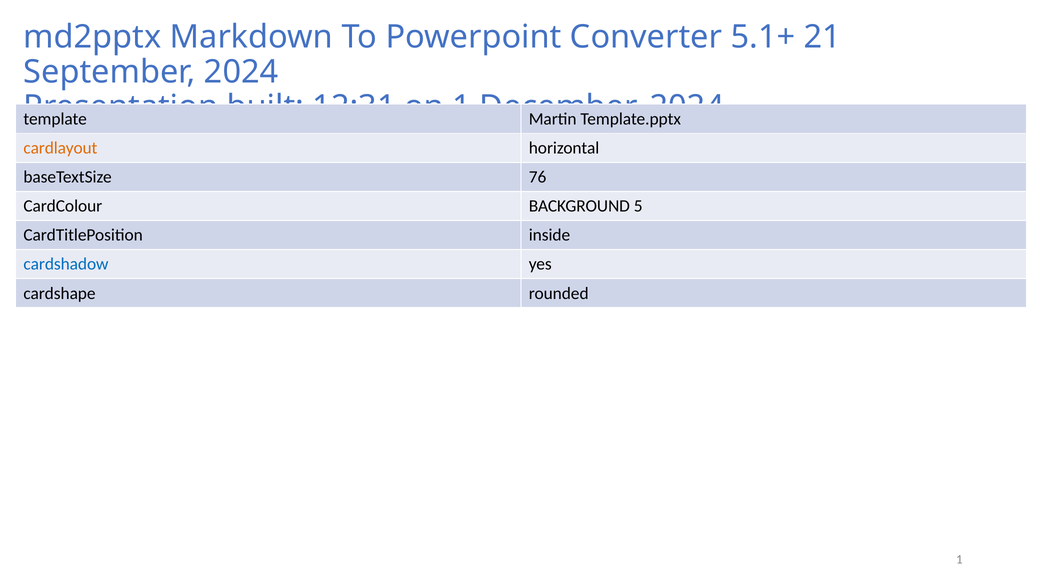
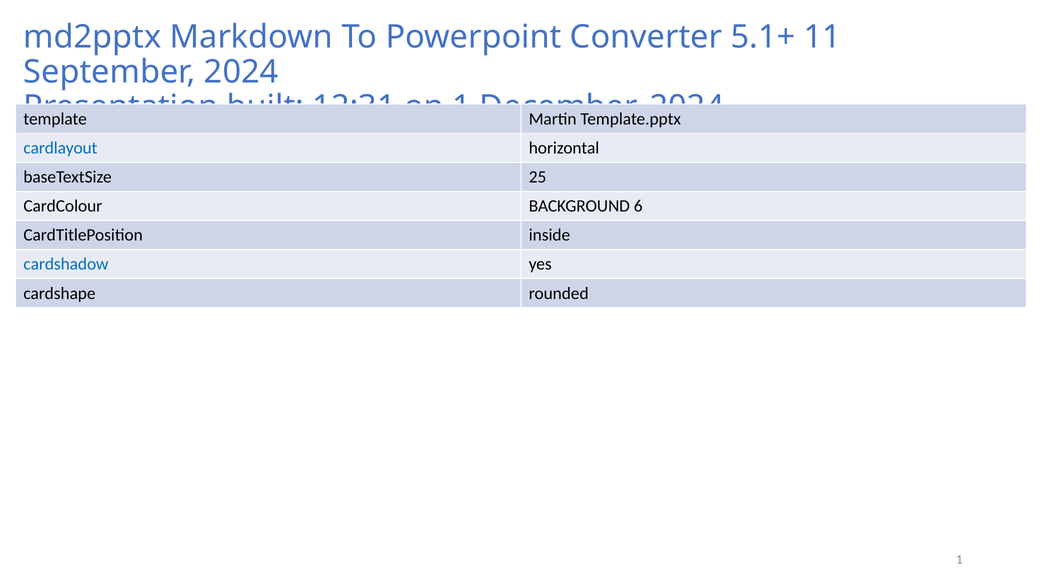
21: 21 -> 11 (822, 37)
cardlayout colour: orange -> blue (60, 148)
76: 76 -> 25 (538, 177)
5: 5 -> 6 (638, 206)
